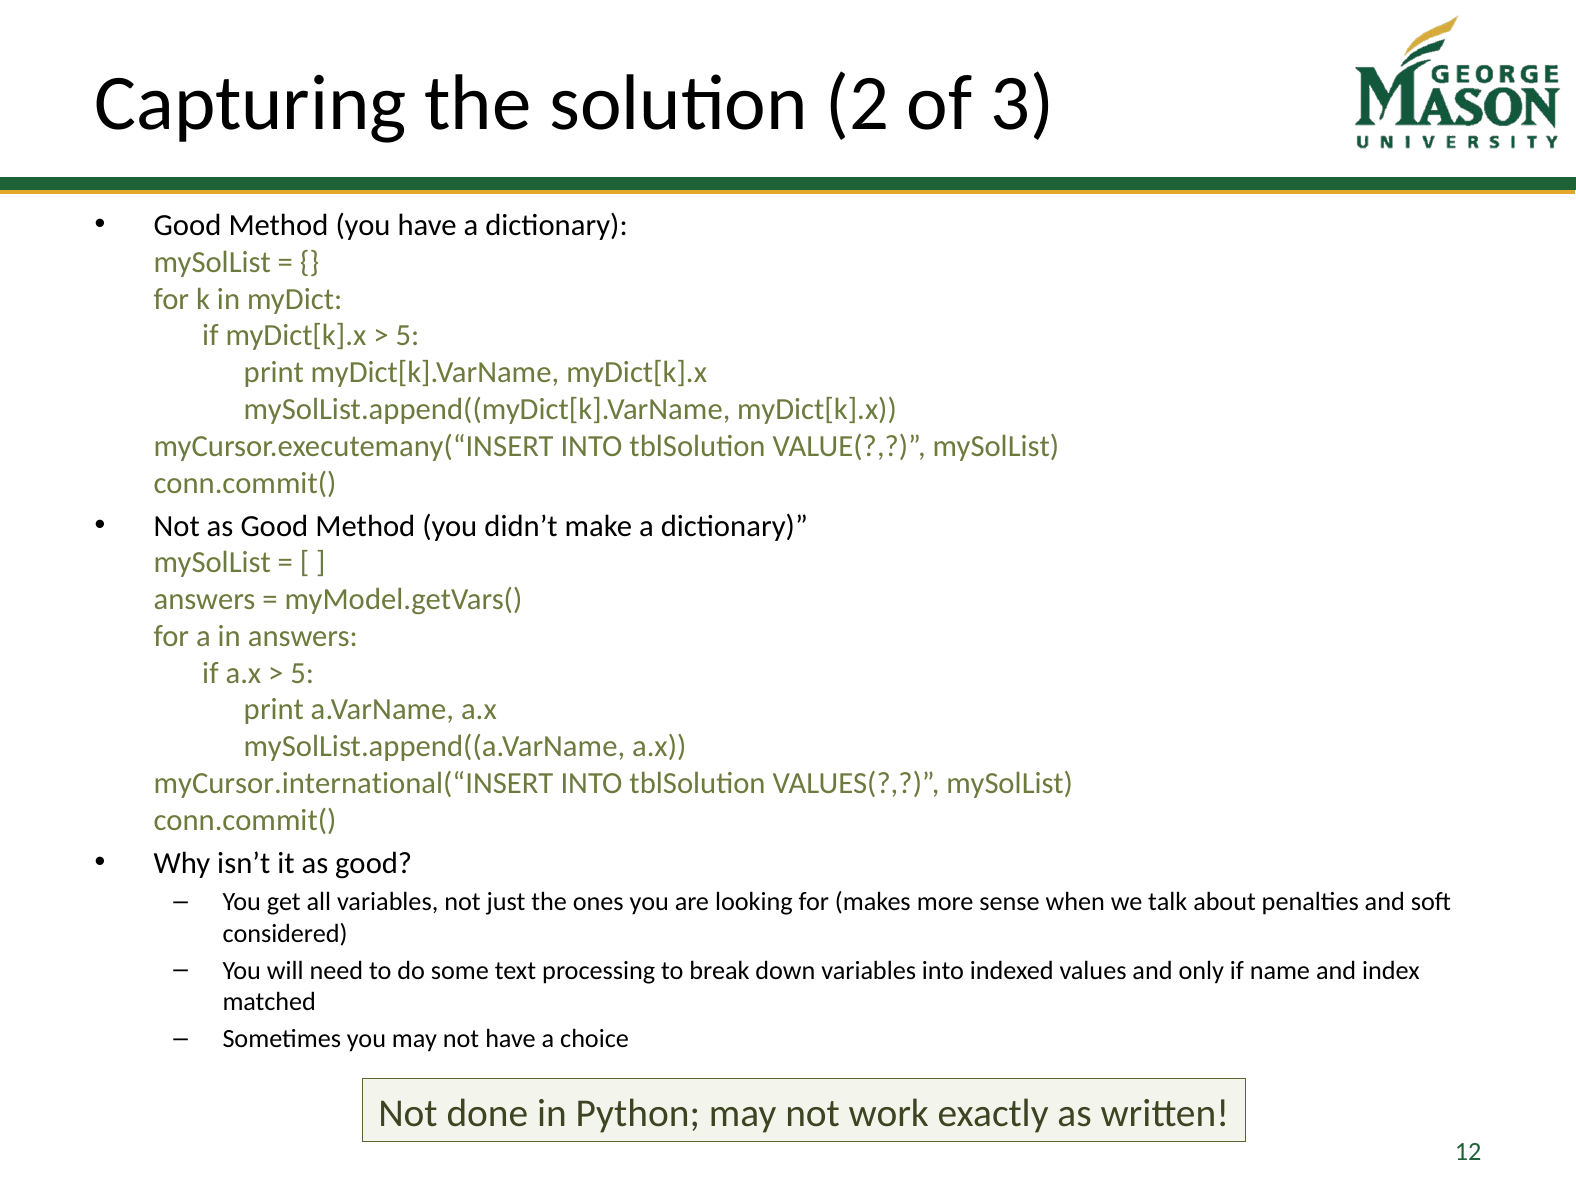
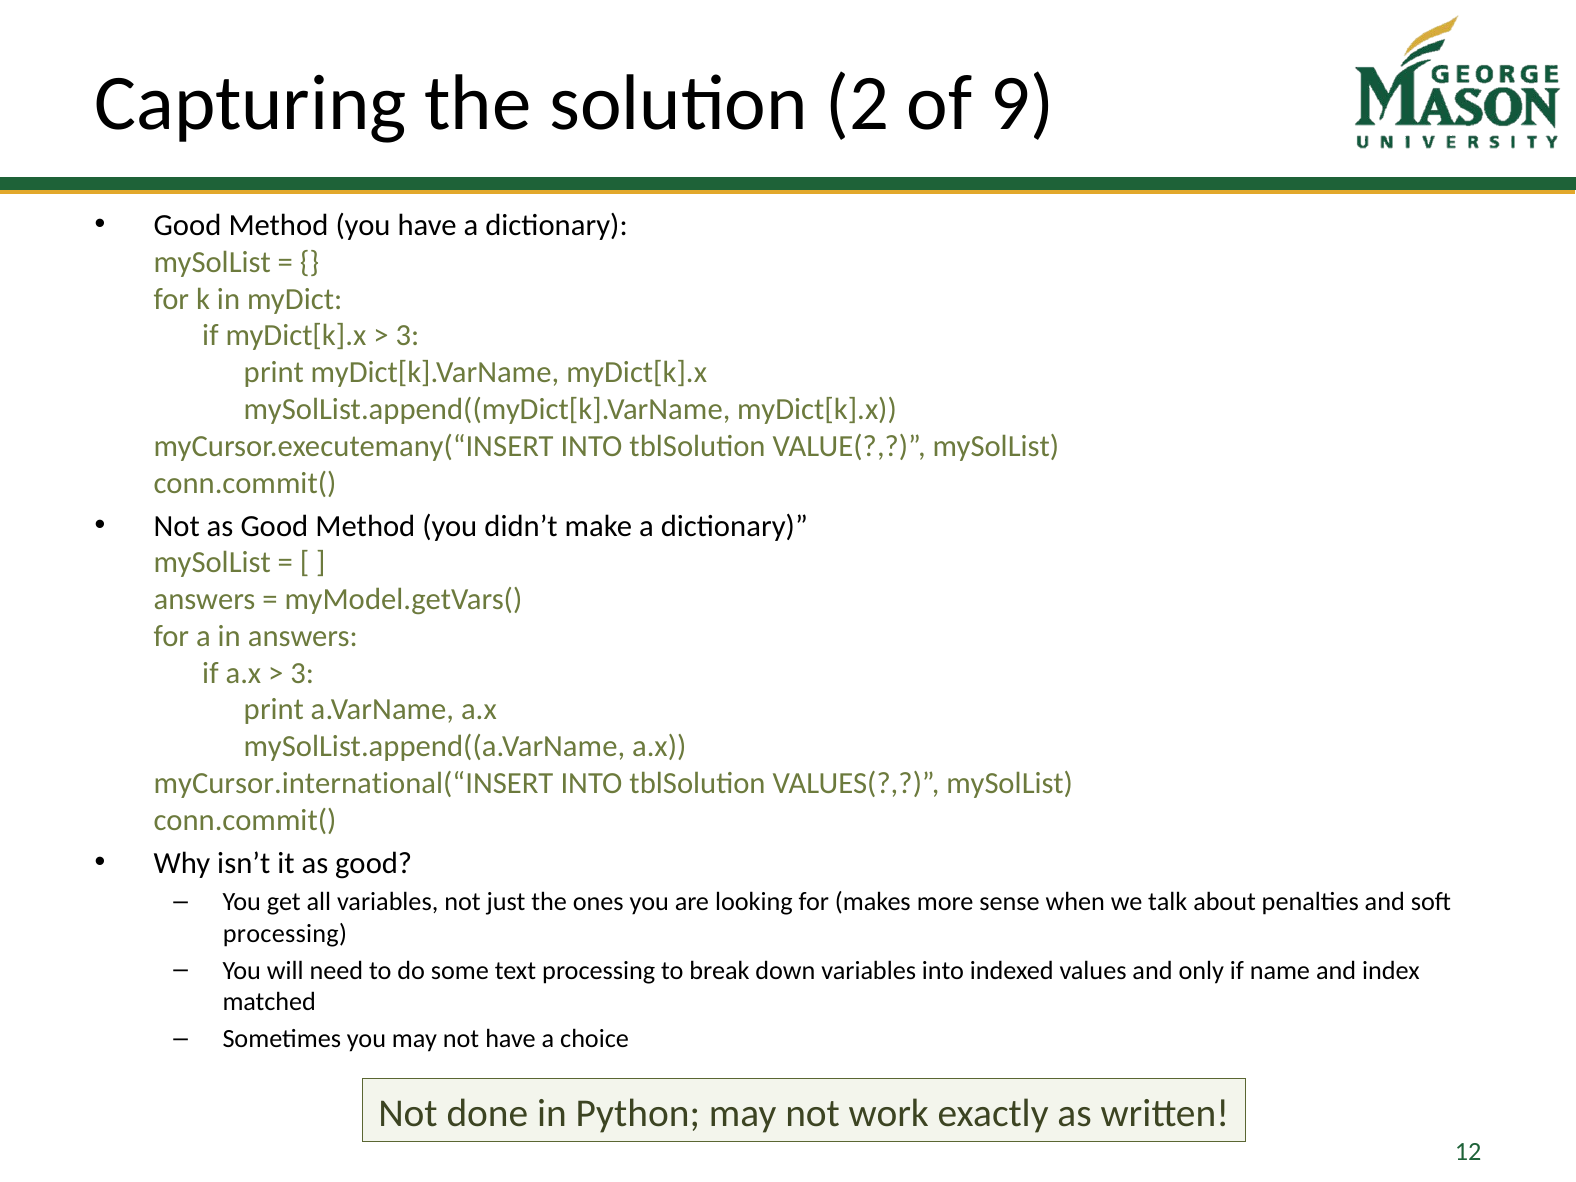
3: 3 -> 9 (1022, 104)
5: 5 -> 3 (407, 336)
5: 5 -> 3 (302, 673)
considered: considered -> processing (285, 934)
